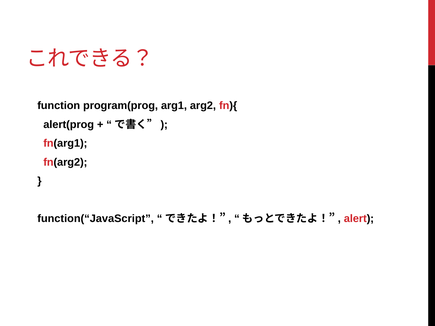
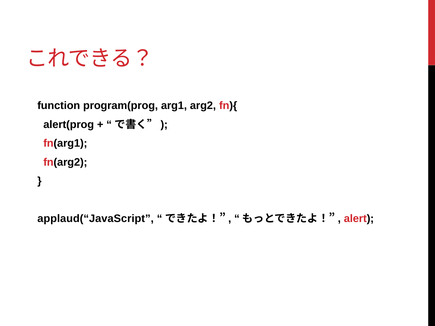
function(“JavaScript: function(“JavaScript -> applaud(“JavaScript (96, 219)
